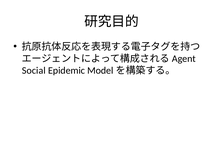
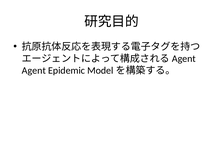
Social: Social -> Agent (34, 71)
